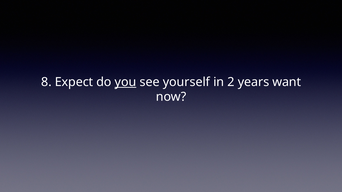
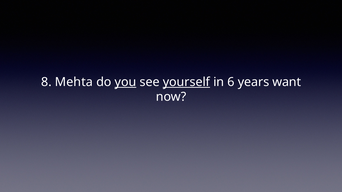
Expect: Expect -> Mehta (74, 82)
yourself underline: none -> present (186, 82)
2: 2 -> 6 (231, 82)
